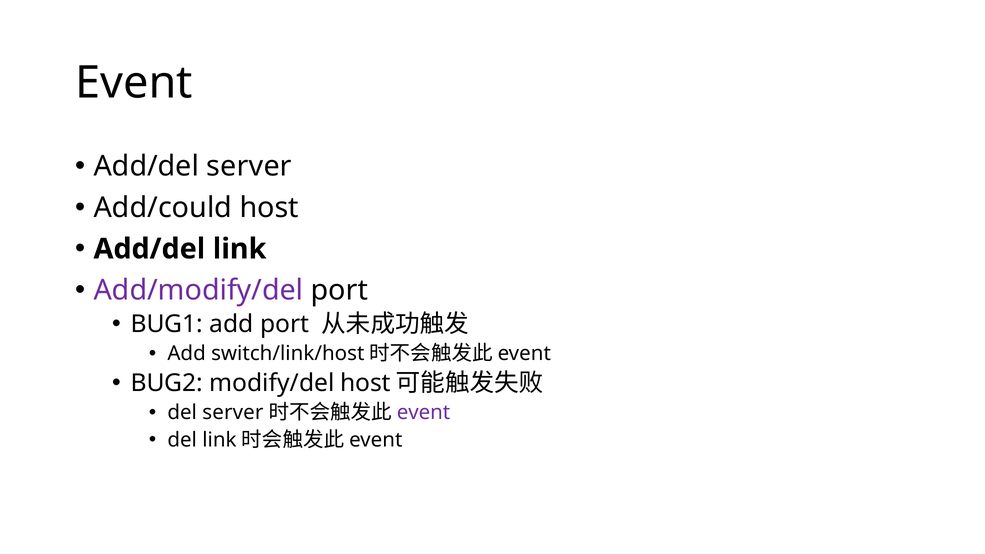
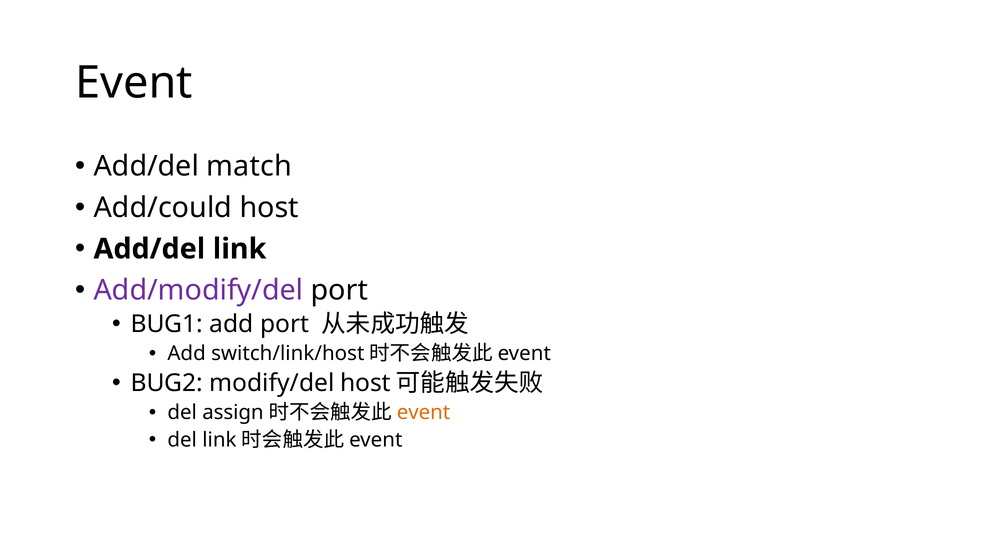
Add/del server: server -> match (249, 166)
del server: server -> assign (233, 413)
event colour: purple -> orange (423, 413)
